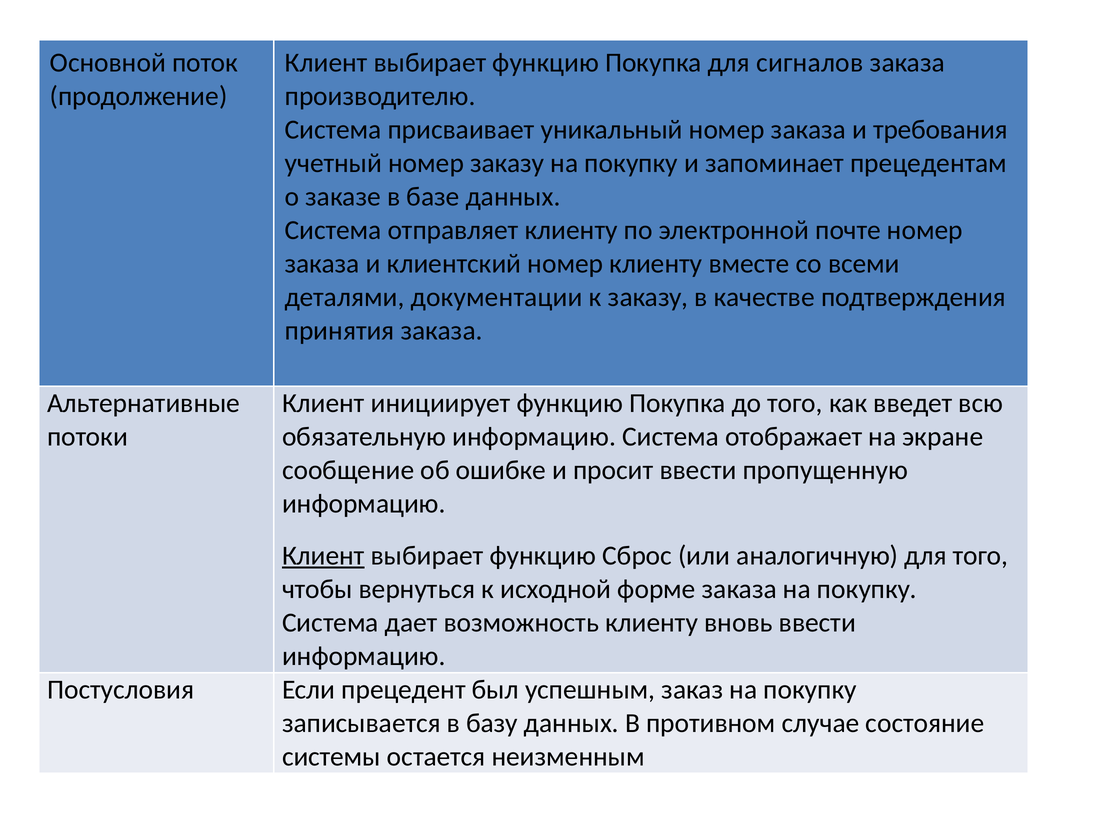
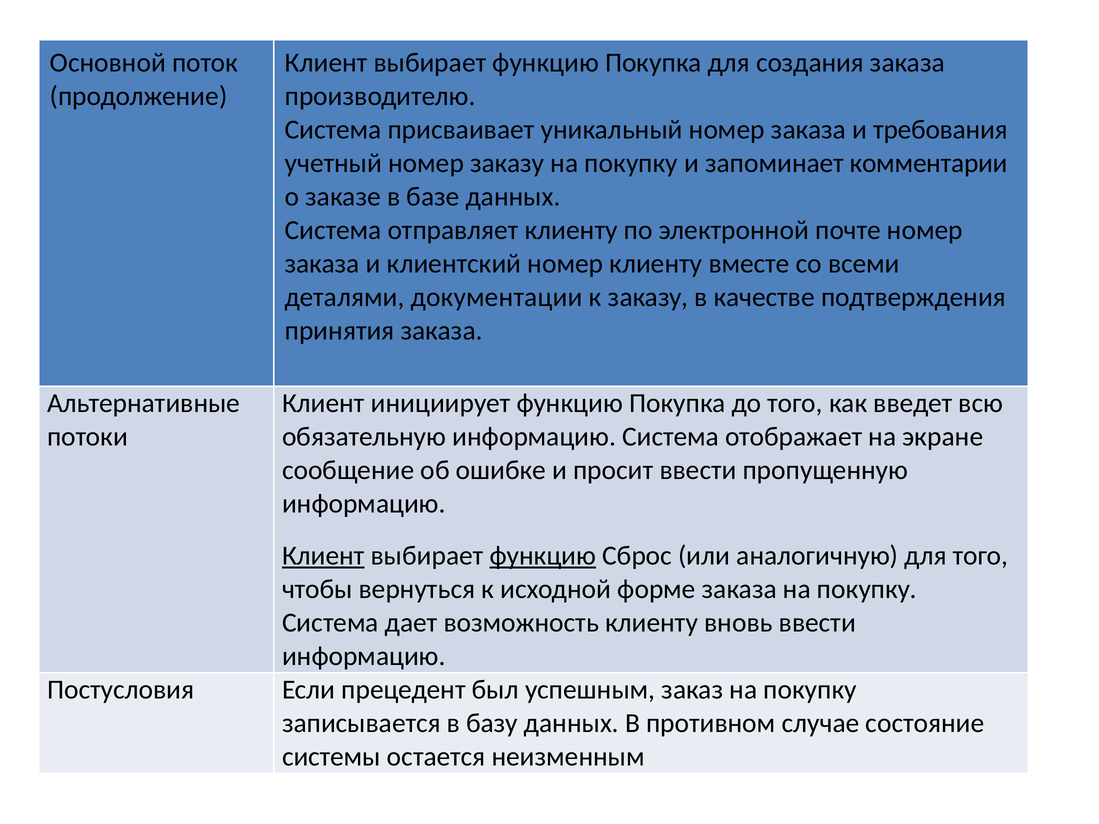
сигналов: сигналов -> создания (810, 63)
прецедентам: прецедентам -> комментарии (929, 163)
функцию underline: none -> present (543, 556)
